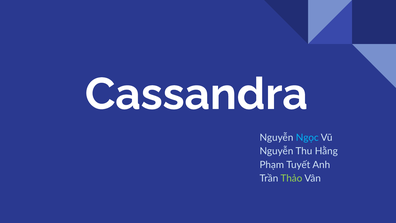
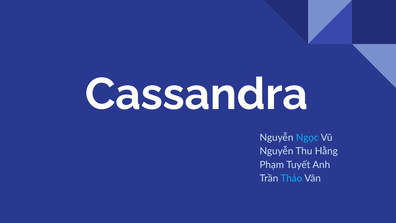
Thảo colour: light green -> light blue (291, 178)
